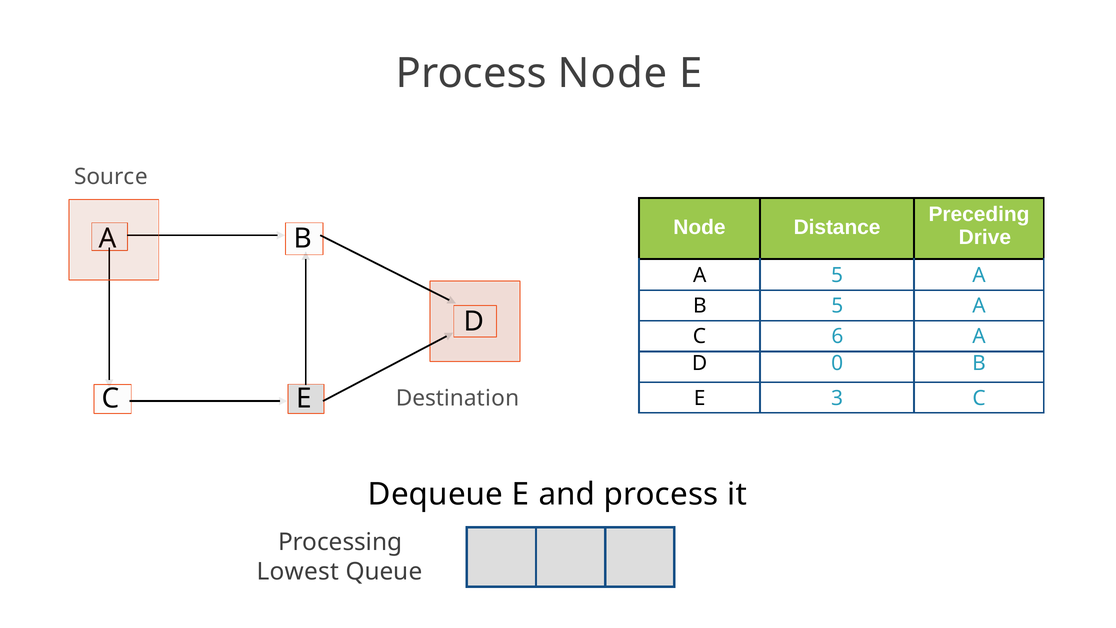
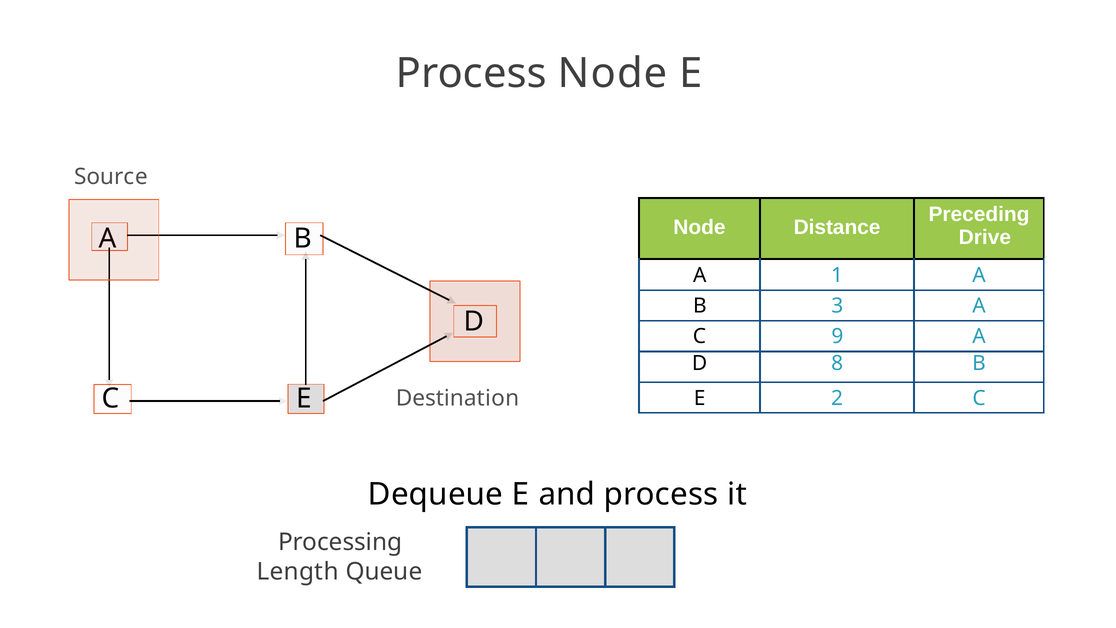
A 5: 5 -> 1 (837, 275)
B 5: 5 -> 3 (837, 306)
6: 6 -> 9 (837, 336)
0: 0 -> 8 (837, 363)
3: 3 -> 2 (837, 398)
Lowest: Lowest -> Length (298, 572)
